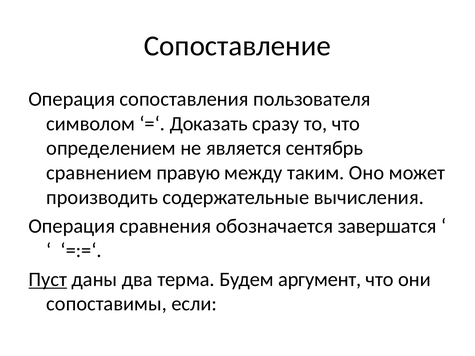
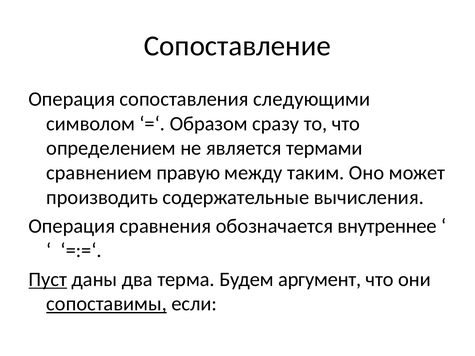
пользователя: пользователя -> следующими (312, 99)
Доказать: Доказать -> Образом (209, 124)
сентябрь: сентябрь -> термами (324, 148)
завершатся: завершатся -> внутреннее (387, 226)
сопоставимы underline: none -> present (107, 304)
